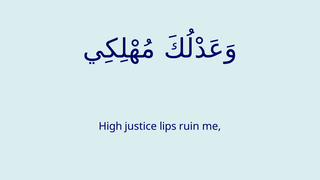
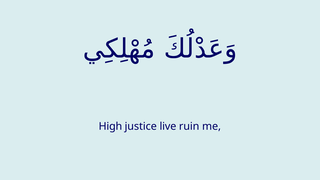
lips: lips -> live (168, 126)
